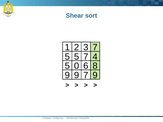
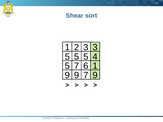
3 7: 7 -> 3 (95, 47)
5 5 7: 7 -> 5 (86, 57)
5 0: 0 -> 7 (77, 66)
6 8: 8 -> 1 (95, 66)
